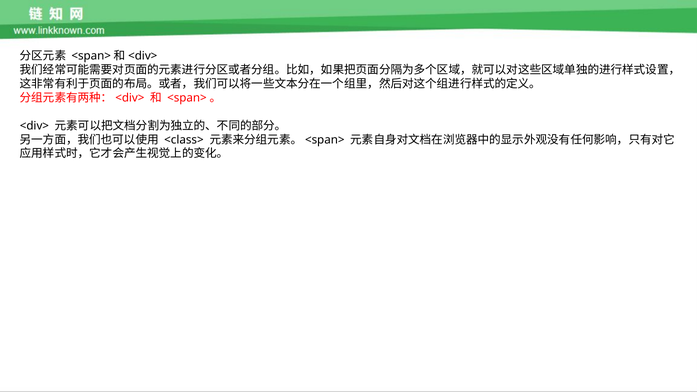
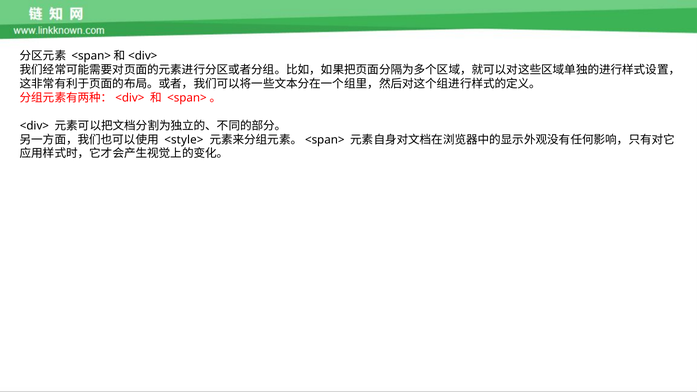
<class>: <class> -> <style> (184, 140)
